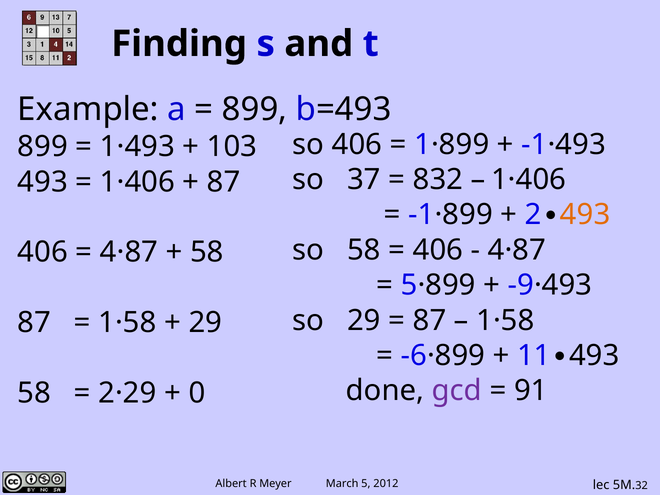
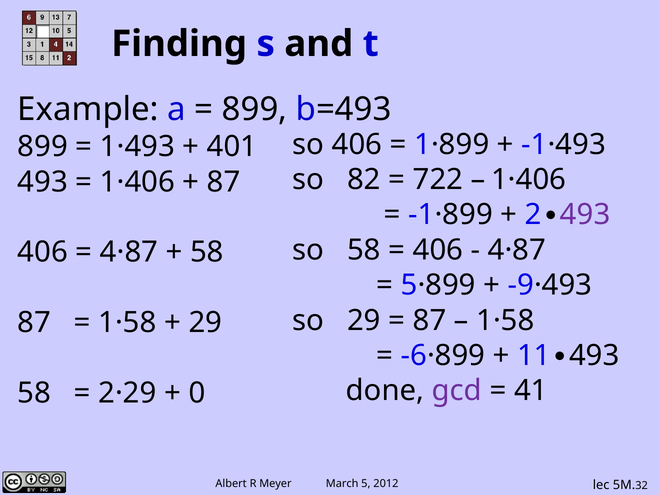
103: 103 -> 401 (232, 147)
37: 37 -> 82 (364, 180)
832: 832 -> 722 (438, 180)
493 colour: orange -> purple (585, 215)
91: 91 -> 41 (531, 391)
